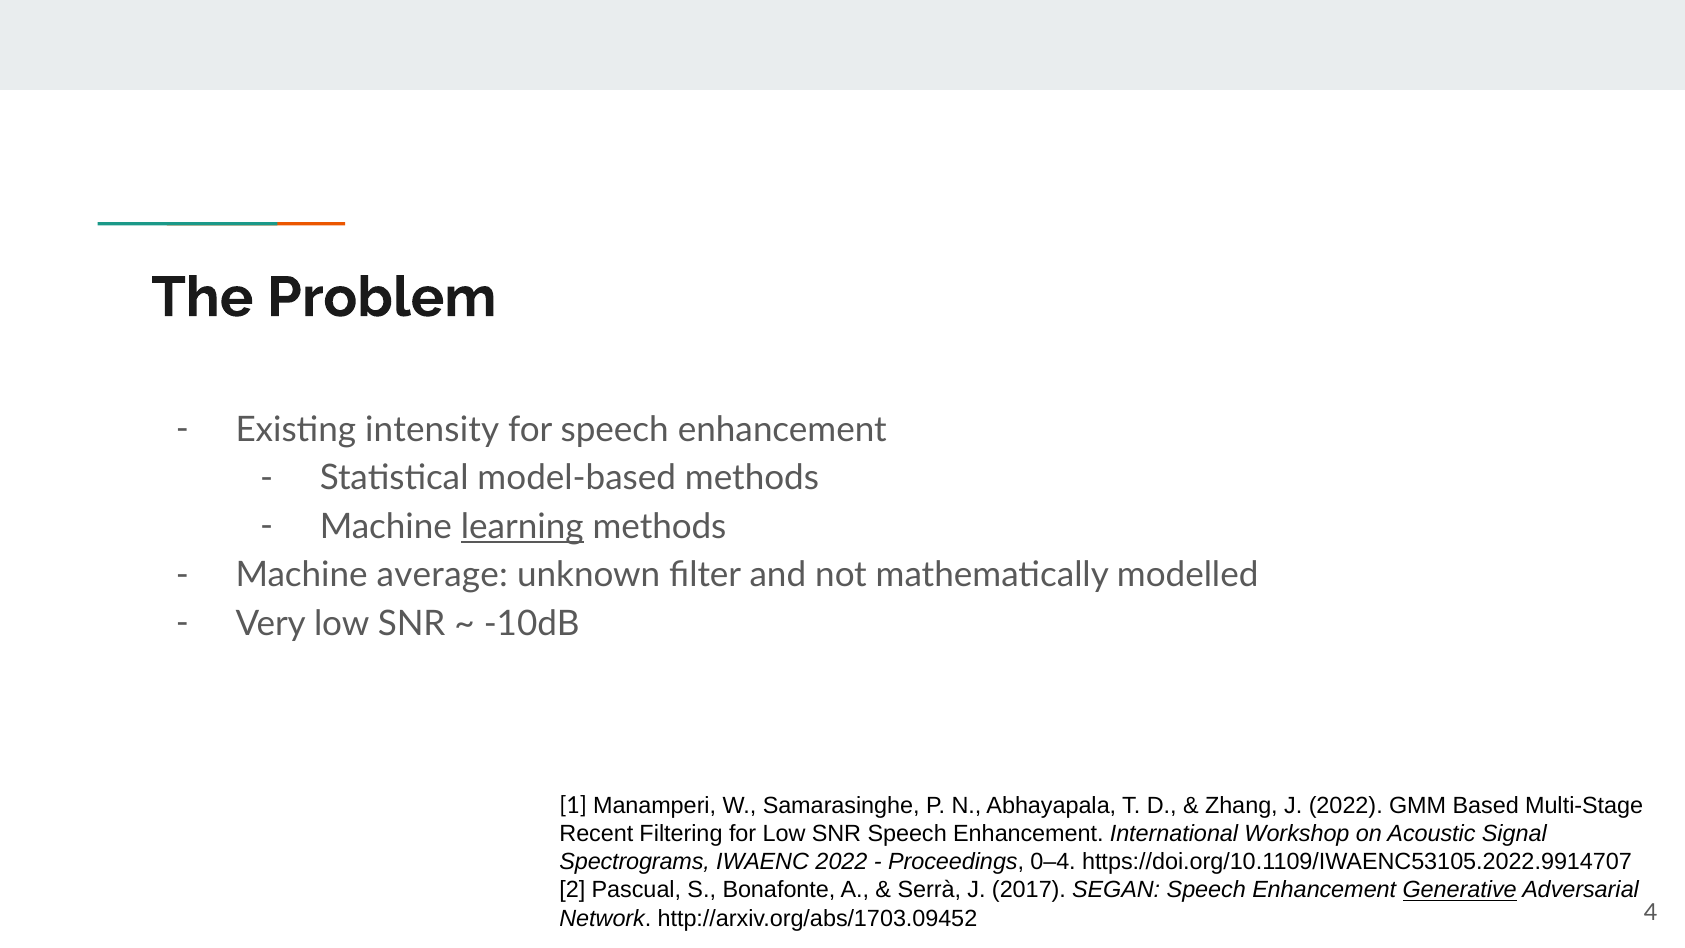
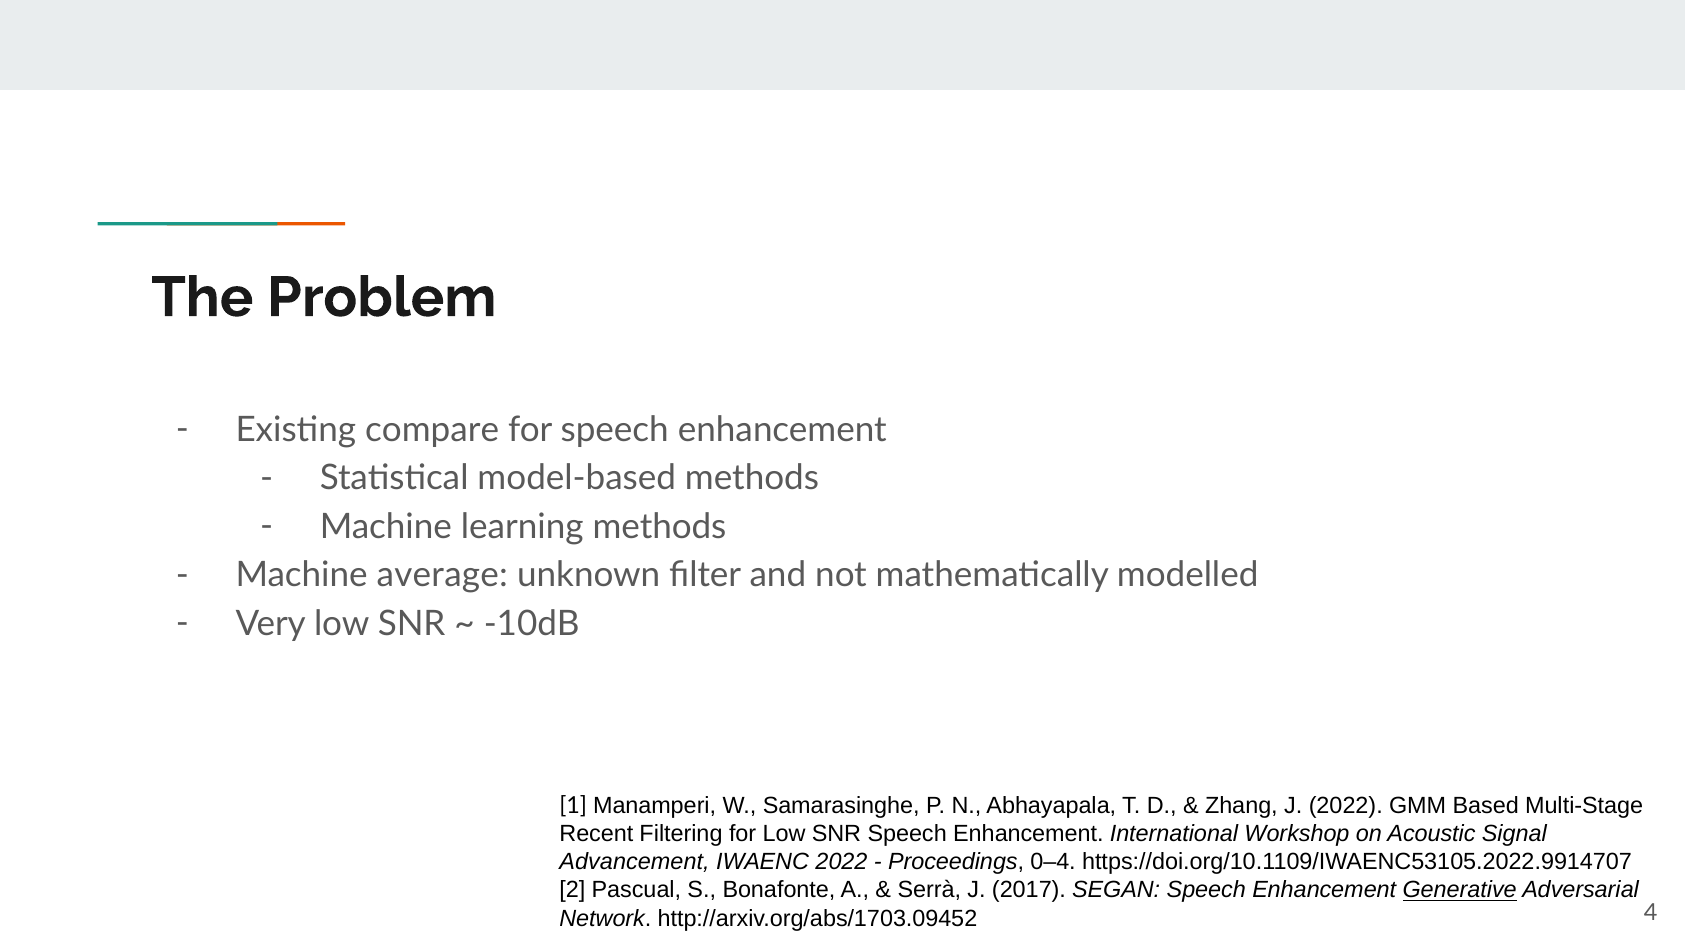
intensity: intensity -> compare (432, 430)
learning underline: present -> none (522, 527)
Spectrograms: Spectrograms -> Advancement (635, 862)
